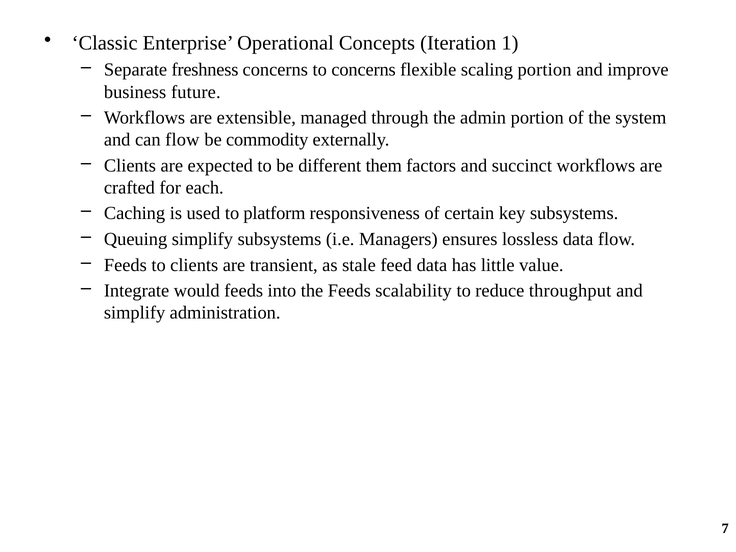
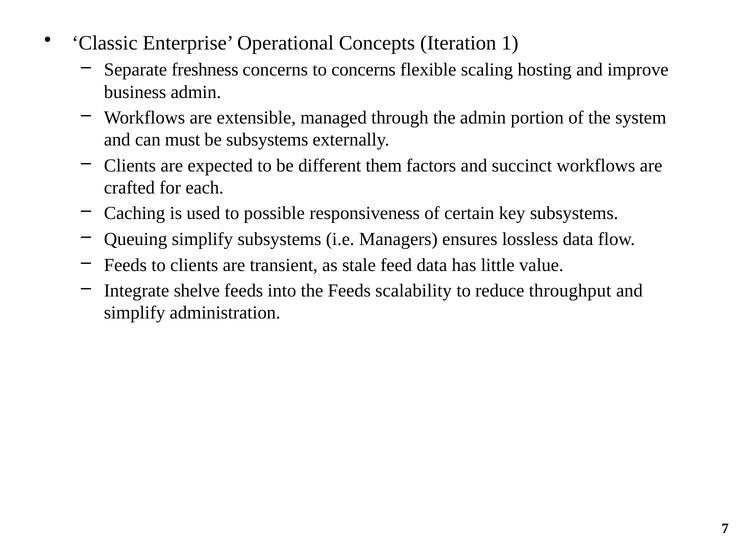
scaling portion: portion -> hosting (545, 70)
business future: future -> admin (196, 92)
can flow: flow -> must (183, 140)
be commodity: commodity -> subsystems (267, 140)
platform: platform -> possible (274, 213)
would: would -> shelve (197, 291)
